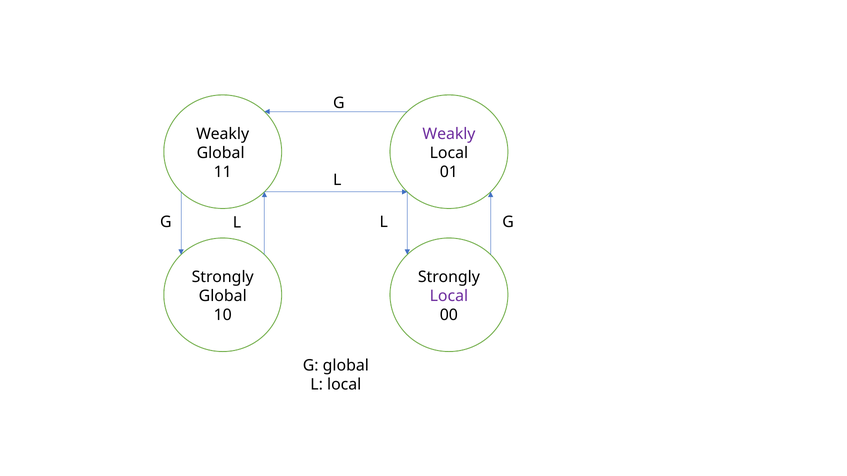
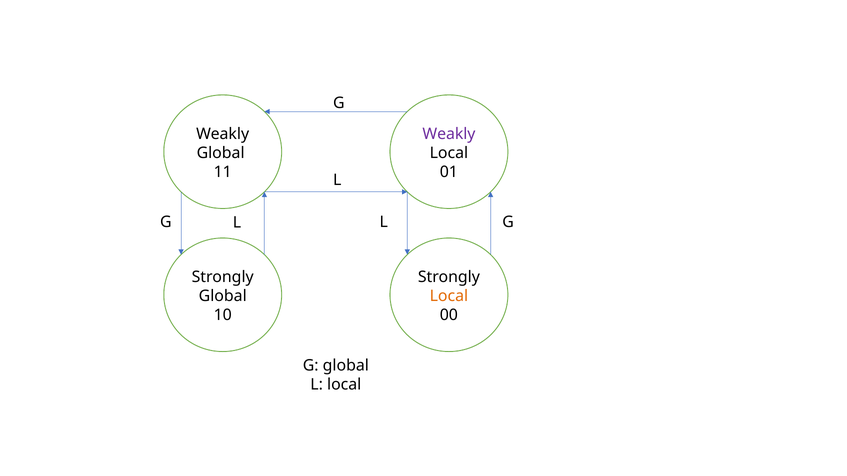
Local colour: purple -> orange (449, 296)
